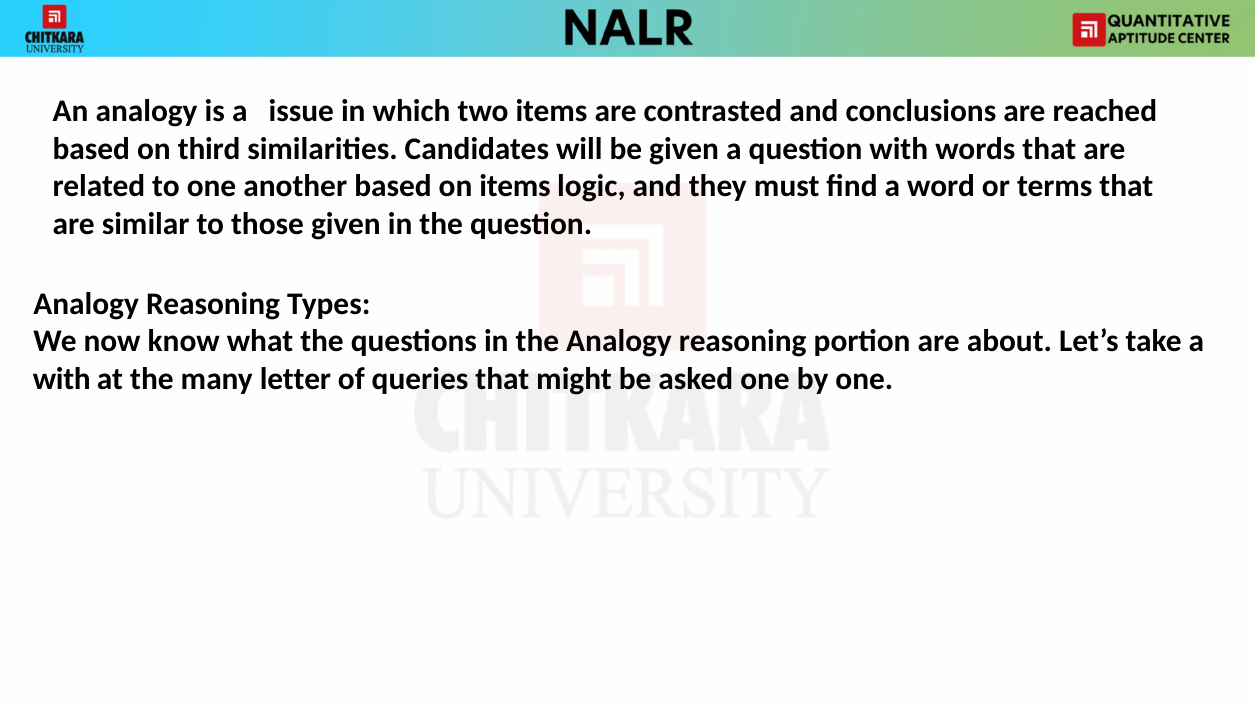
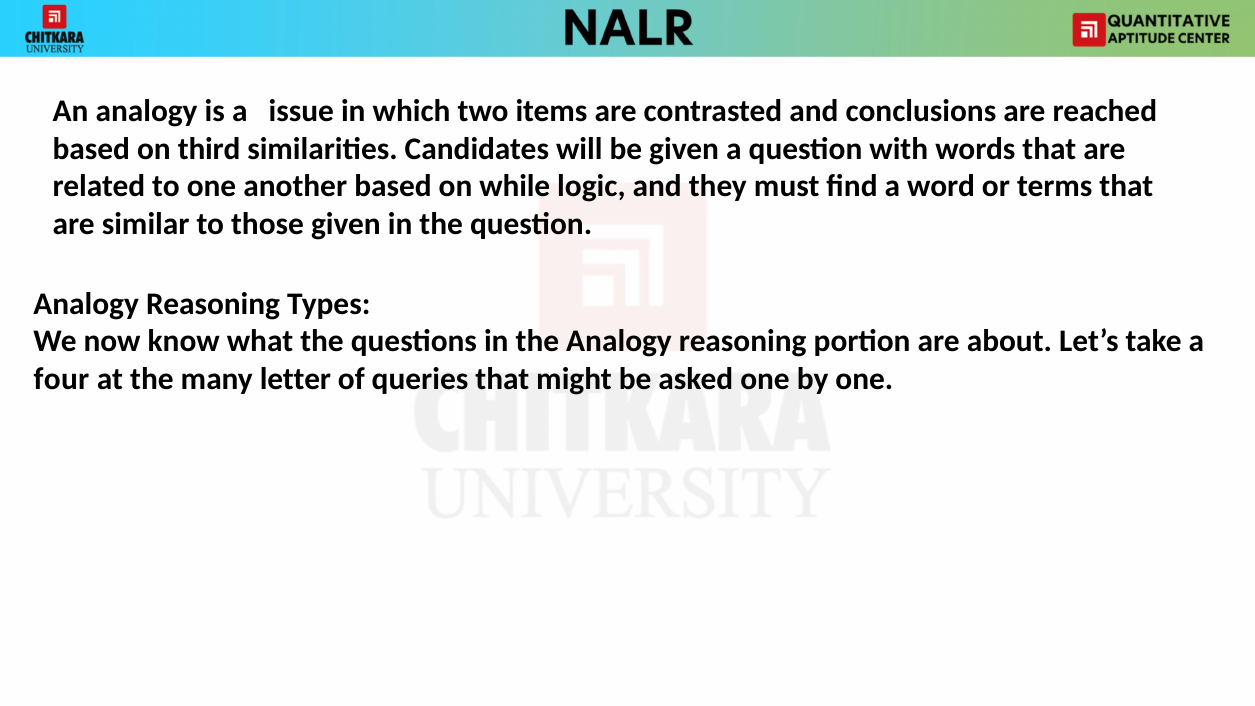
on items: items -> while (515, 186)
with: with -> four (62, 379)
